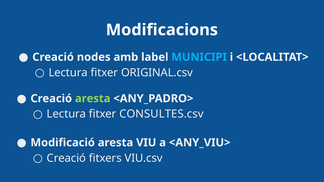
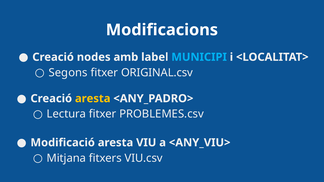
Lectura: Lectura -> Segons (68, 73)
aresta colour: light green -> yellow (93, 99)
CONSULTES.csv: CONSULTES.csv -> PROBLEMES.csv (162, 114)
Creació: Creació -> Mitjana (66, 158)
